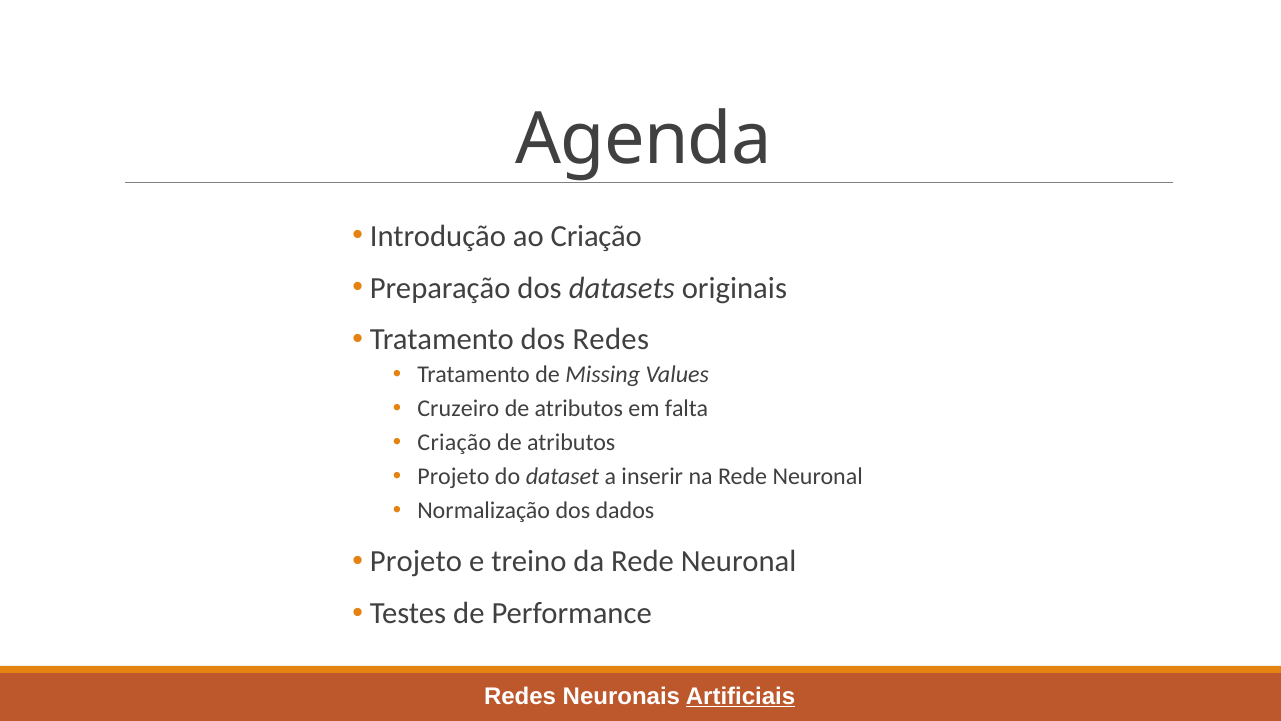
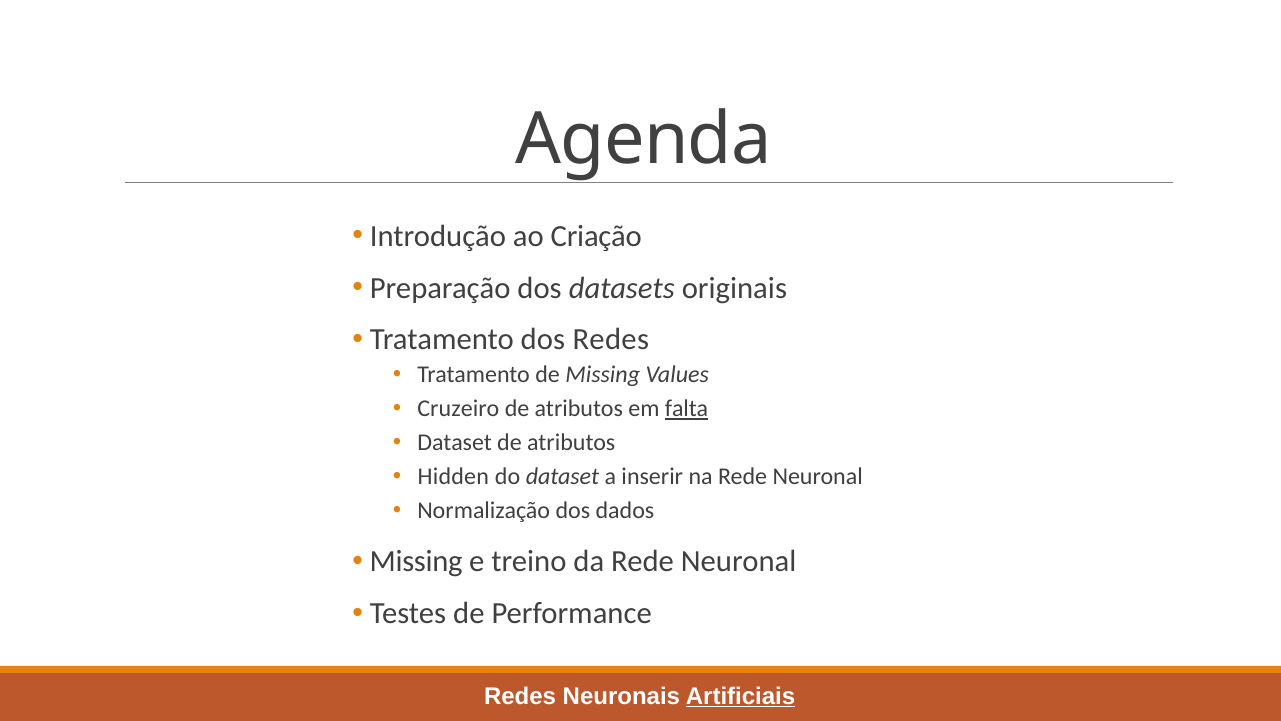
falta underline: none -> present (687, 409)
Criação: Criação -> Dataset (455, 443)
Projeto: Projeto -> Hidden (453, 476)
Projeto: Projeto -> Missing (416, 561)
